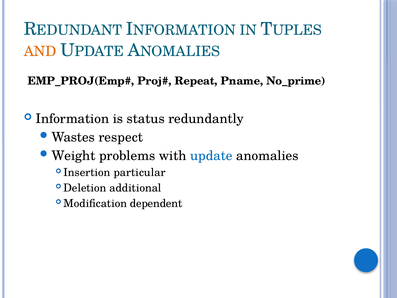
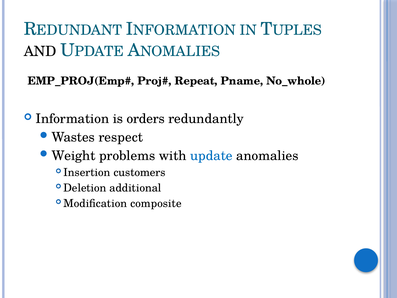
AND colour: orange -> black (40, 51)
No_prime: No_prime -> No_whole (296, 81)
status: status -> orders (146, 119)
particular: particular -> customers (140, 172)
dependent: dependent -> composite (156, 203)
